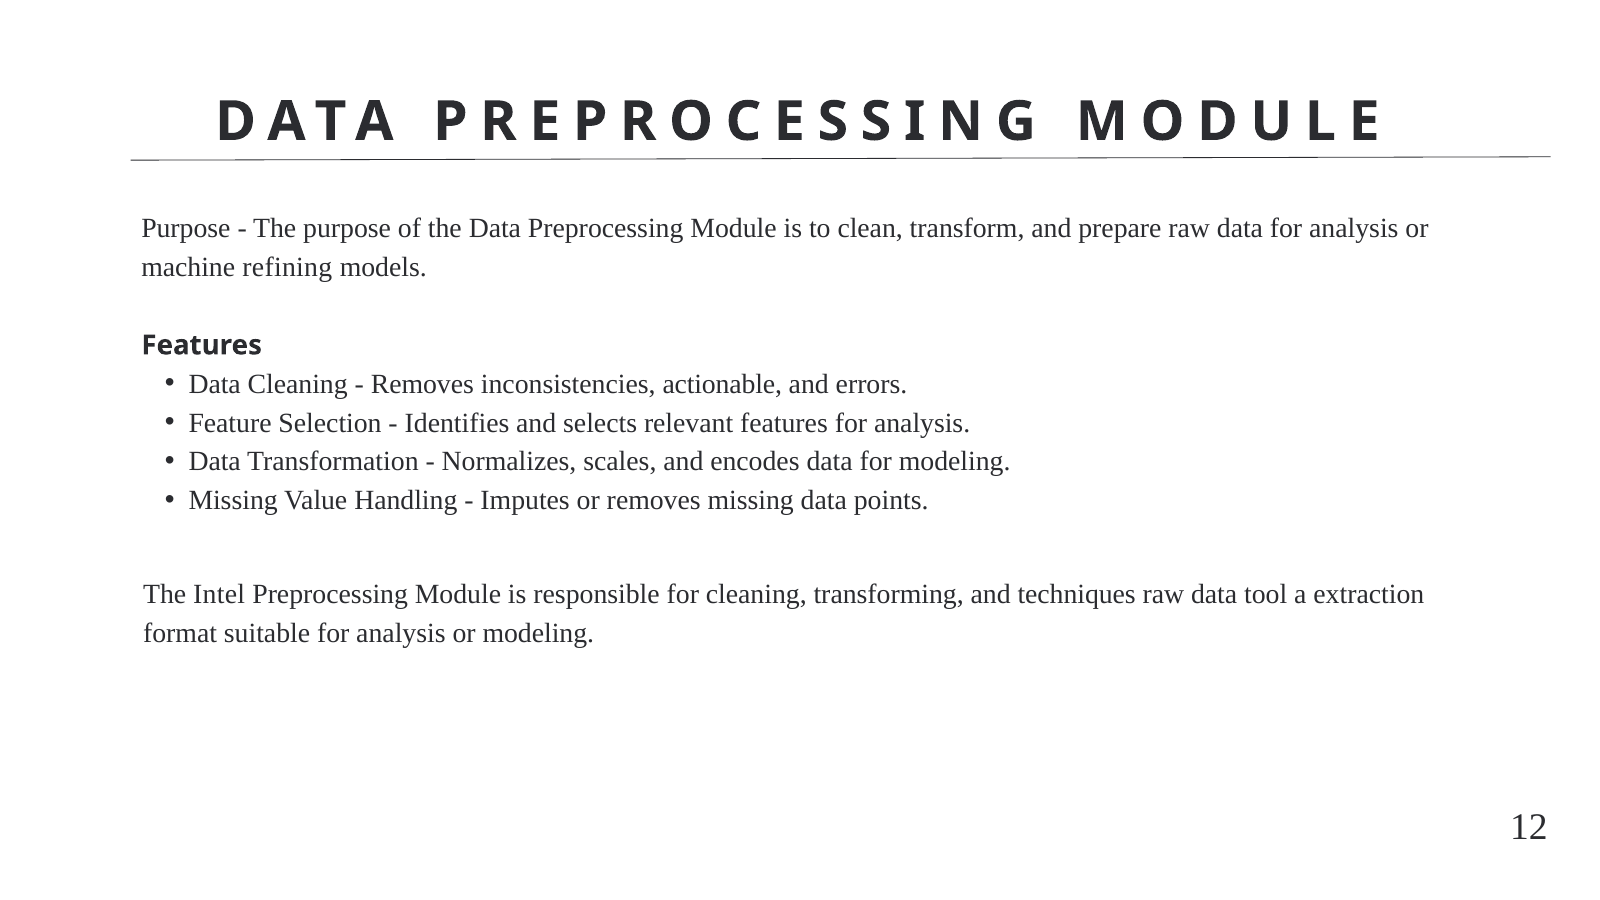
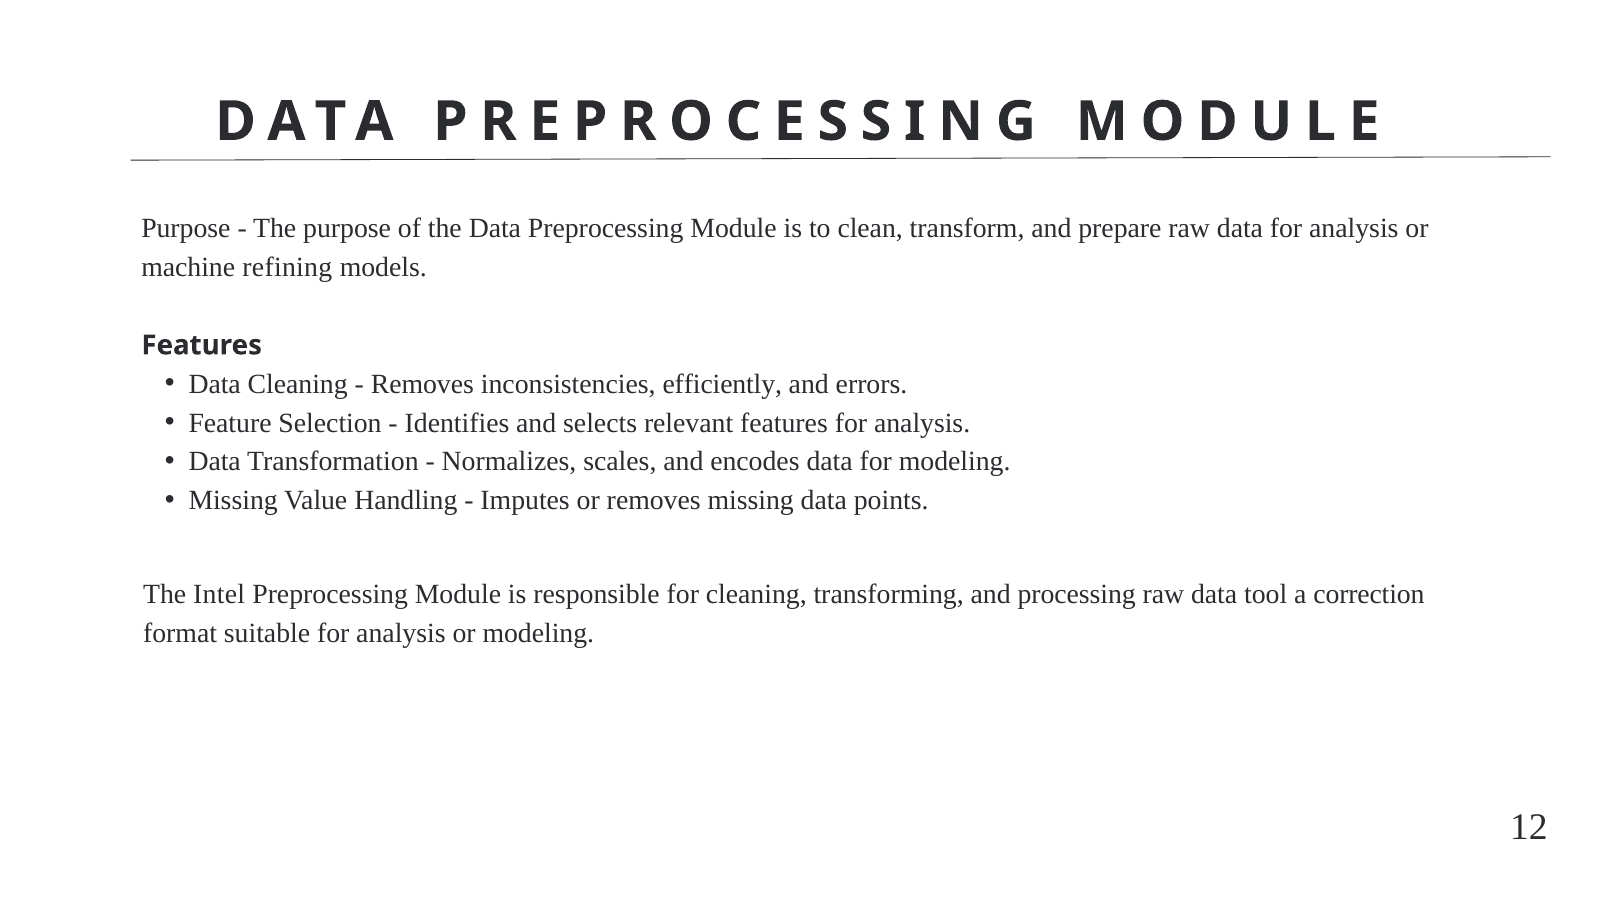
actionable: actionable -> efficiently (722, 384)
techniques: techniques -> processing (1077, 594)
extraction: extraction -> correction (1369, 594)
